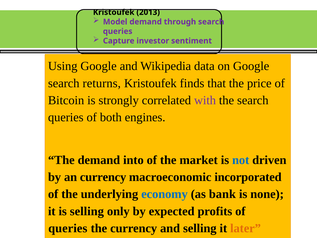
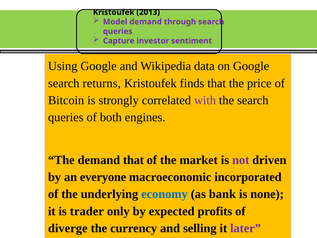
demand into: into -> that (133, 160)
not colour: blue -> purple (241, 160)
an currency: currency -> everyone (103, 177)
is selling: selling -> trader (87, 211)
queries: queries -> diverge (68, 228)
later colour: orange -> purple (246, 228)
